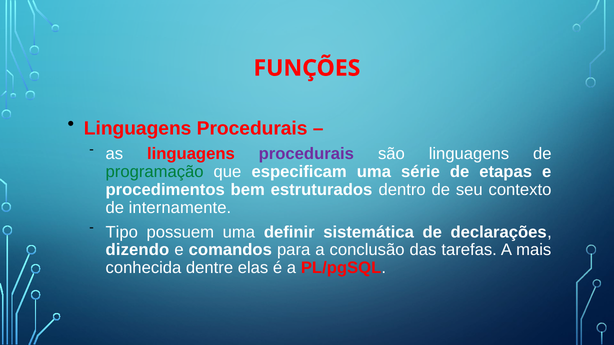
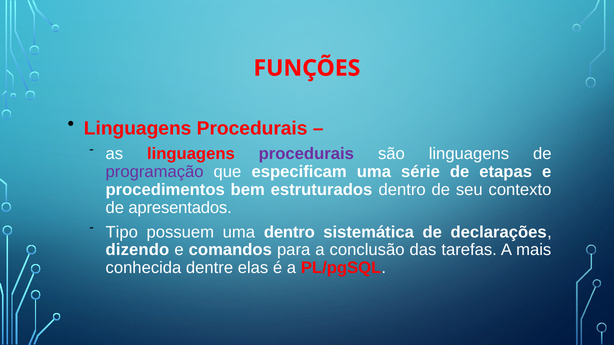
programação colour: green -> purple (155, 172)
internamente: internamente -> apresentados (180, 208)
uma definir: definir -> dentro (289, 232)
